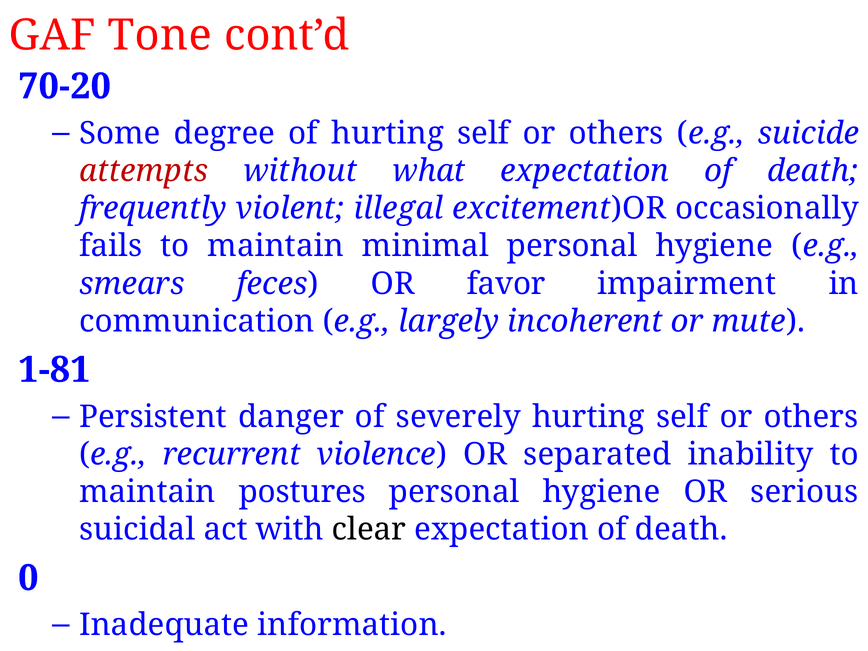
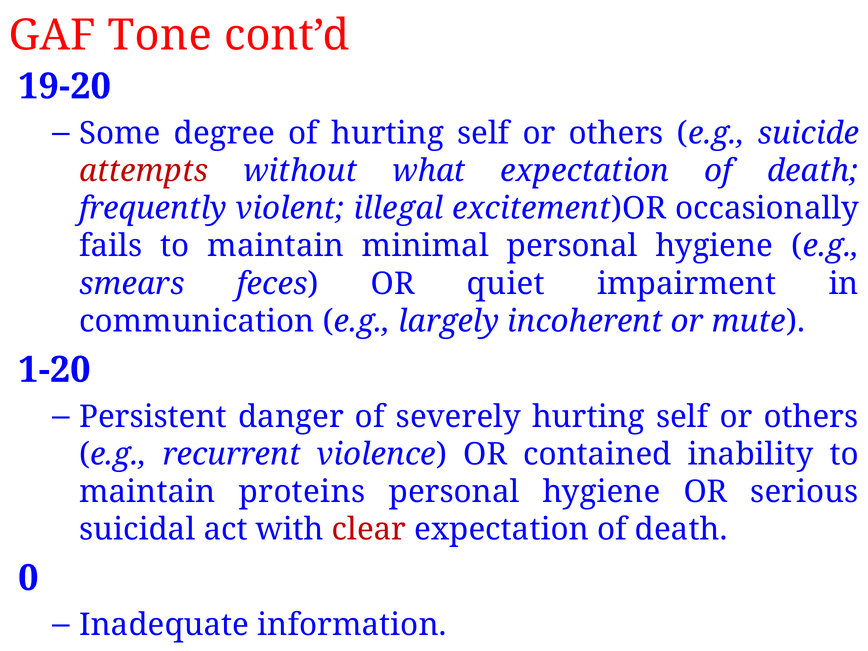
70-20: 70-20 -> 19-20 (65, 86)
favor: favor -> quiet (506, 284)
1-81: 1-81 -> 1-20 (54, 370)
separated: separated -> contained (597, 454)
postures: postures -> proteins (302, 492)
clear colour: black -> red (369, 530)
